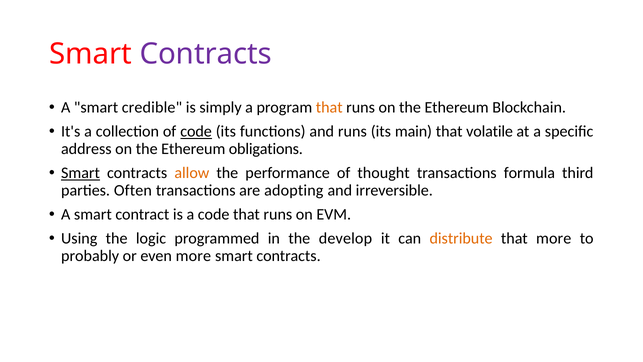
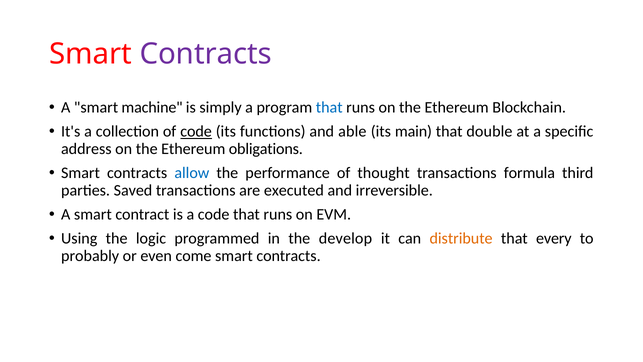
credible: credible -> machine (152, 107)
that colour: orange -> blue (329, 107)
and runs: runs -> able (352, 131)
volatile: volatile -> double (489, 131)
Smart underline: present -> none (81, 173)
allow colour: orange -> blue (192, 173)
Often: Often -> Saved (133, 190)
adopting: adopting -> executed (294, 190)
that more: more -> every (554, 238)
even more: more -> come (193, 256)
